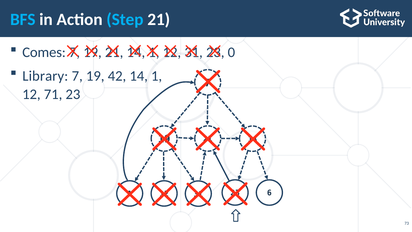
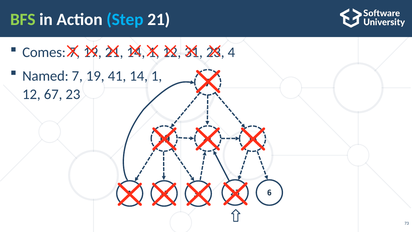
BFS colour: light blue -> light green (23, 20)
0: 0 -> 4 (231, 52)
Library: Library -> Named (45, 76)
42: 42 -> 41 (117, 76)
71: 71 -> 67 (53, 94)
